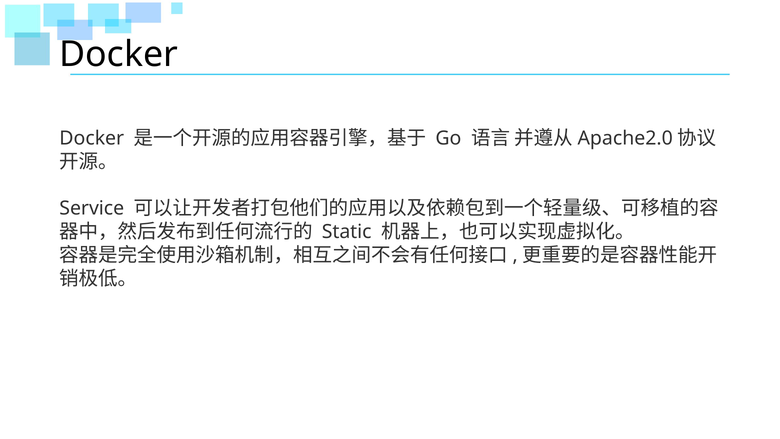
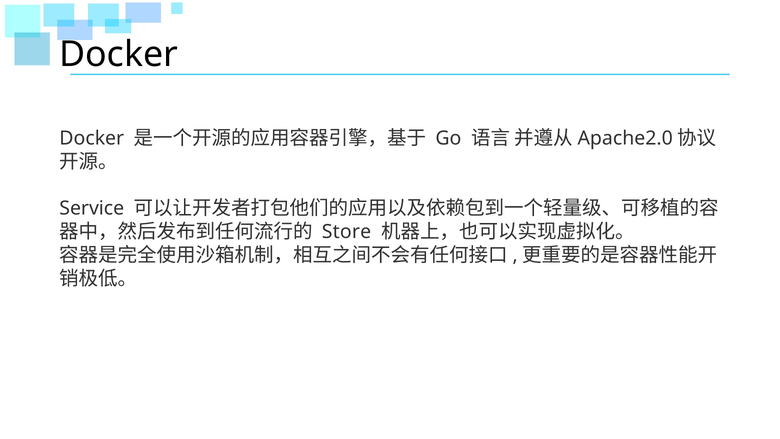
Static: Static -> Store (347, 232)
